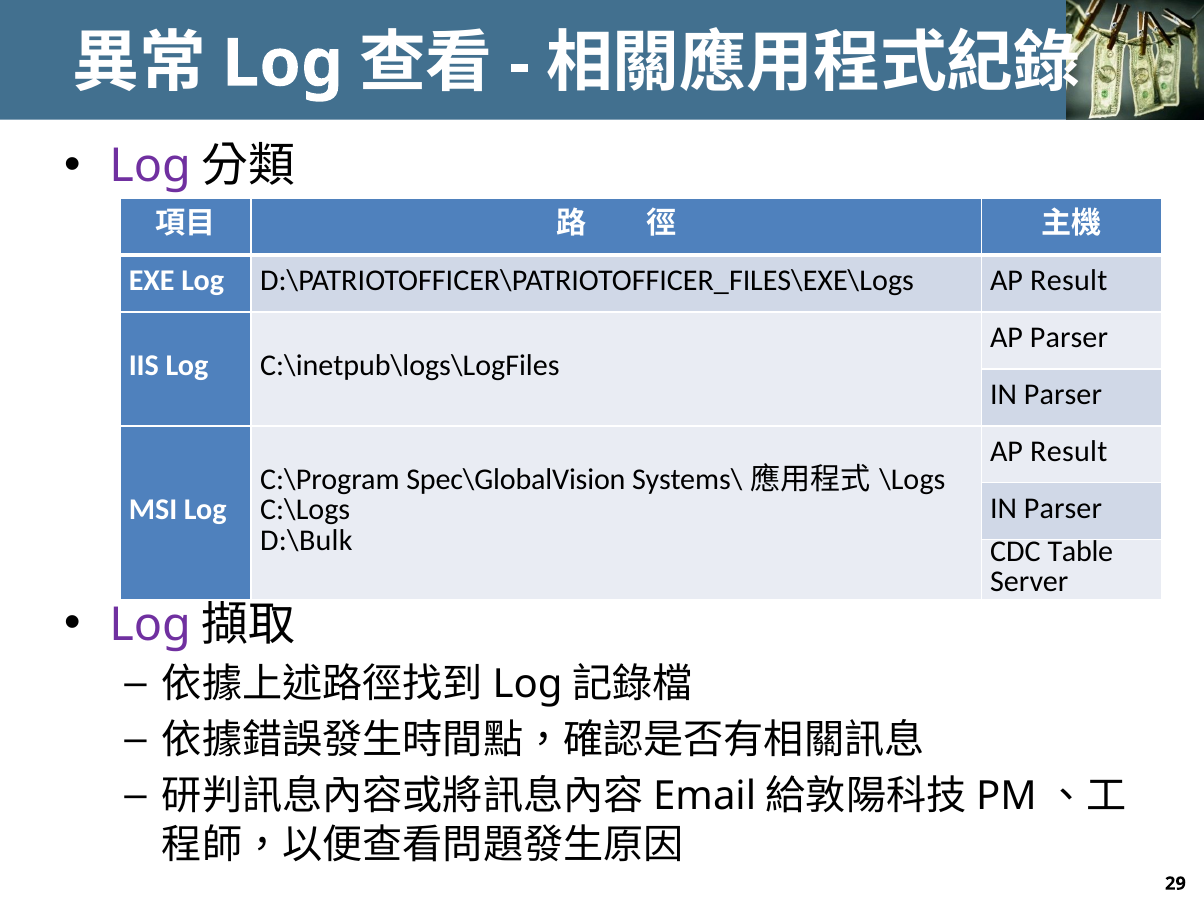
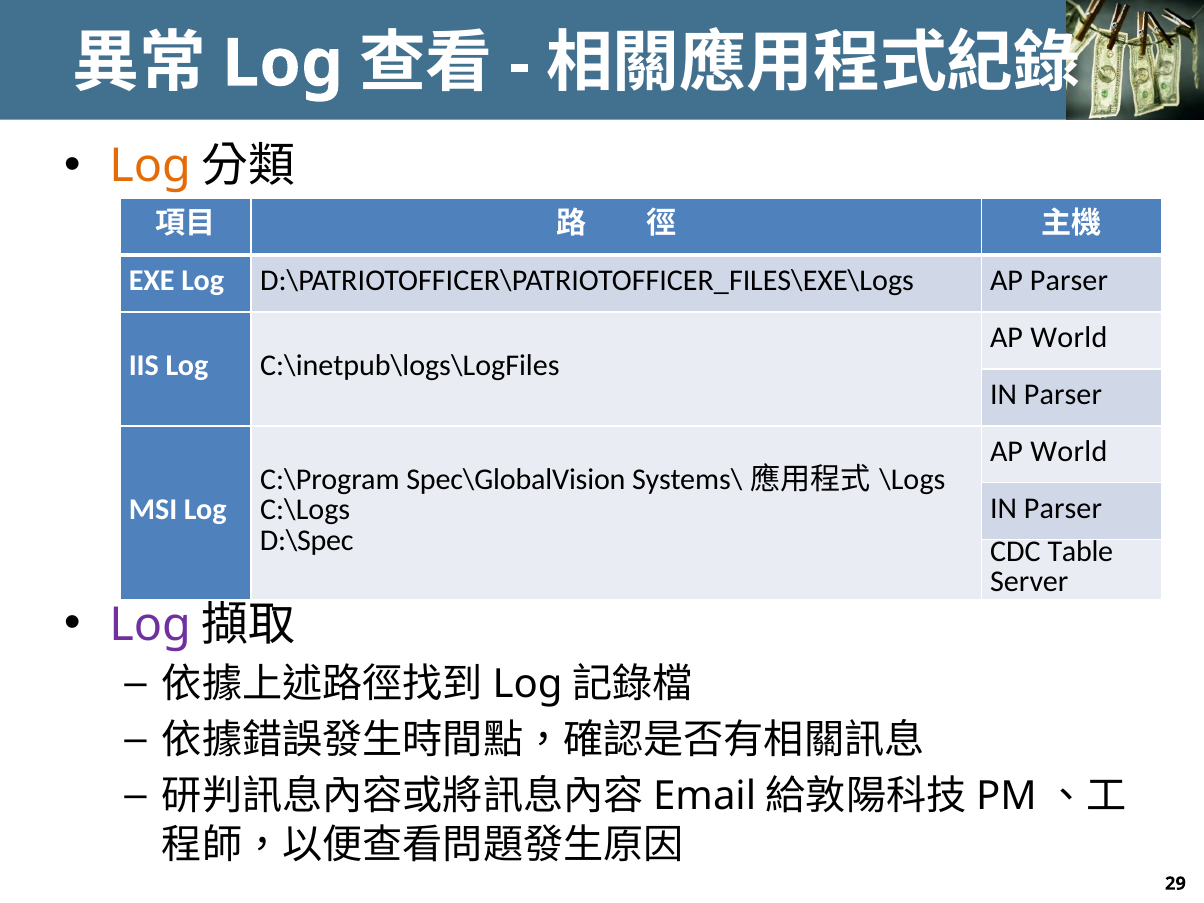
Log colour: purple -> orange (150, 166)
Result: Result -> Parser (1069, 281)
Parser: Parser -> World (1069, 338)
Result: Result -> World (1069, 451)
D:\Bulk: D:\Bulk -> D:\Spec (307, 540)
